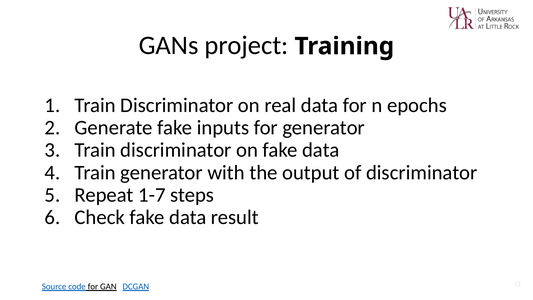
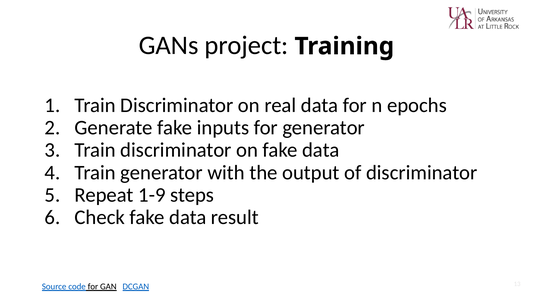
1-7: 1-7 -> 1-9 (152, 195)
